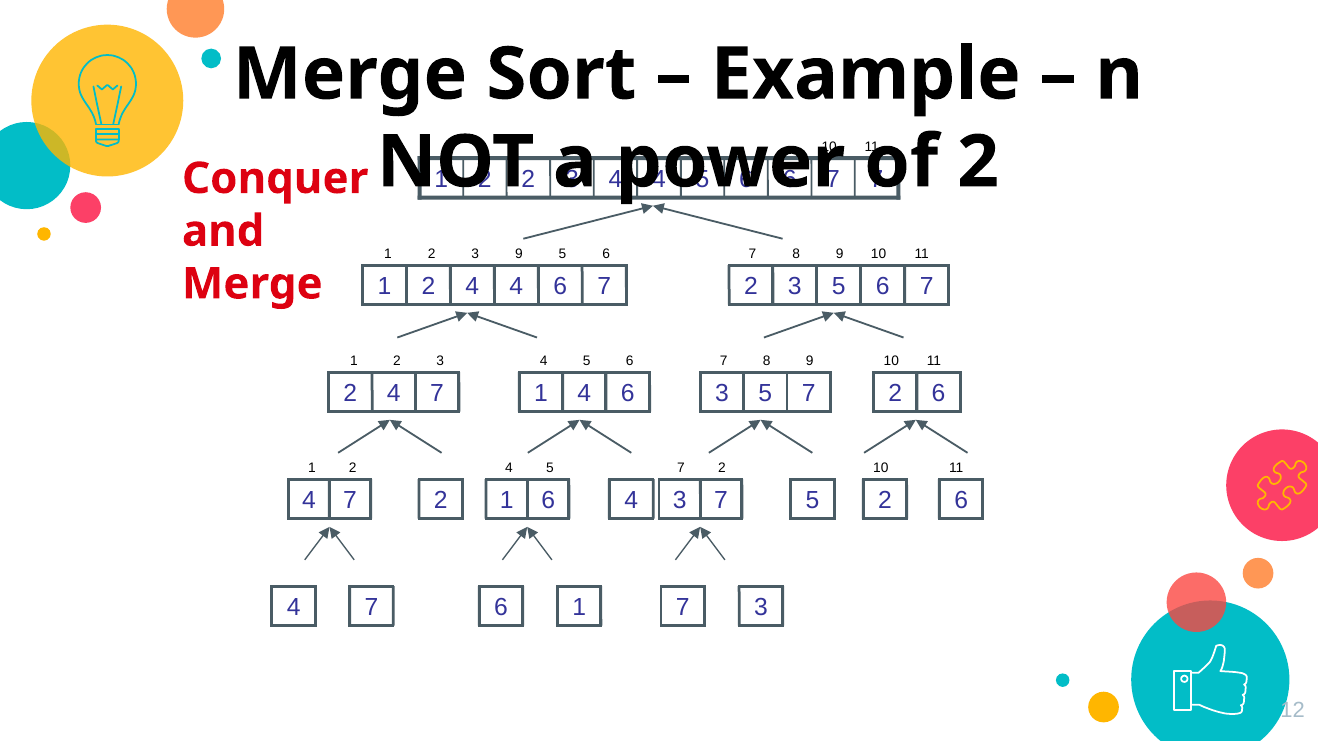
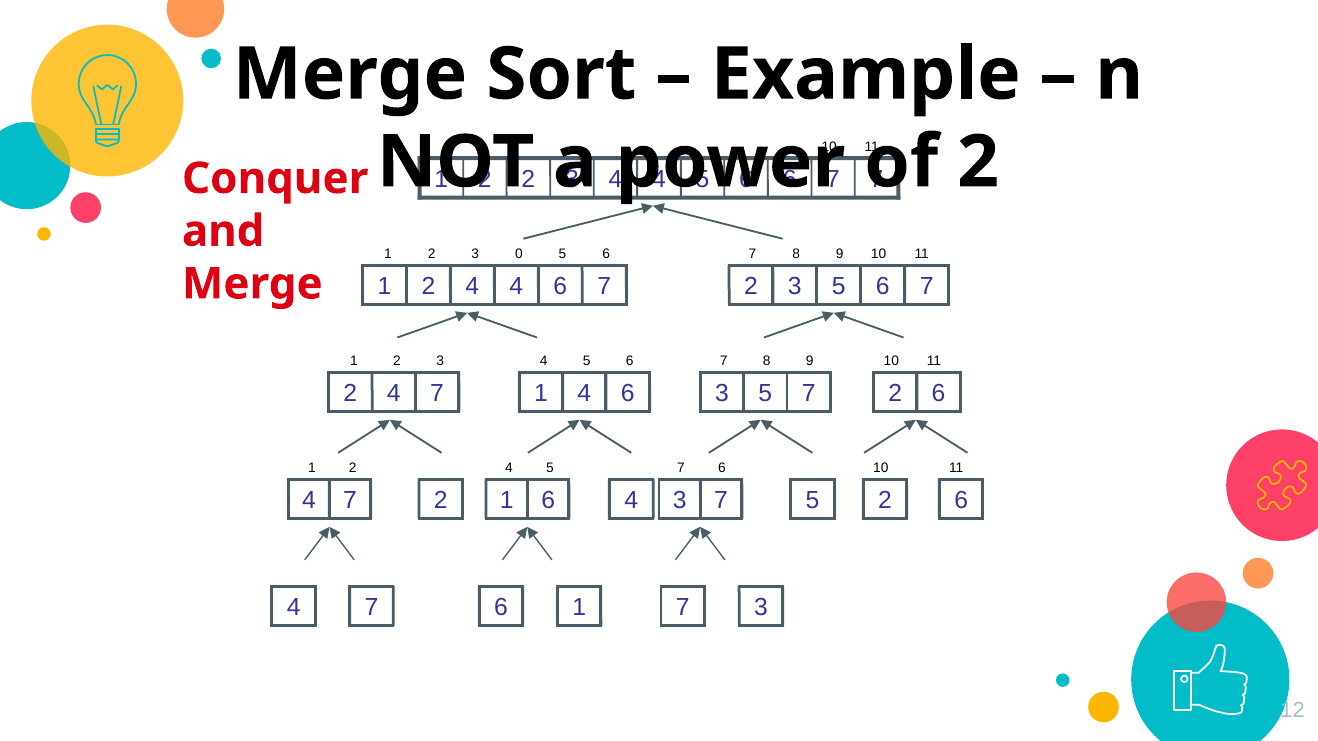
3 9: 9 -> 0 (519, 255)
2: 2 -> 6 (722, 469)
